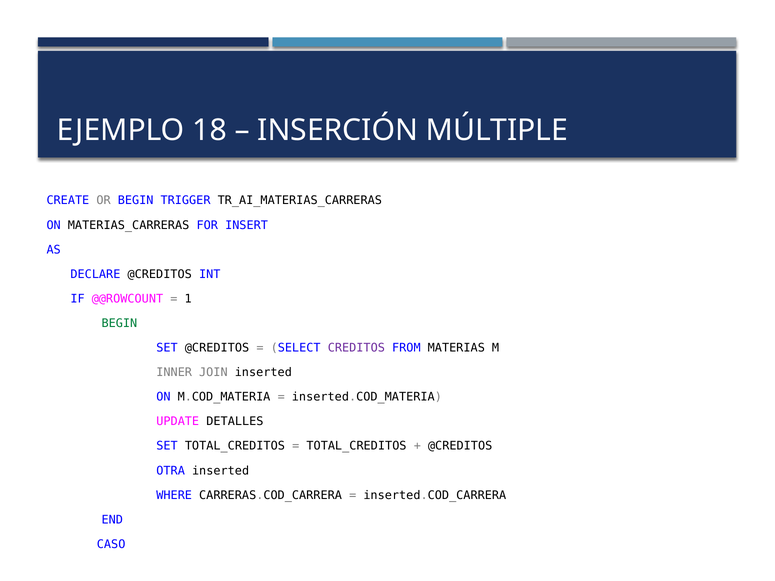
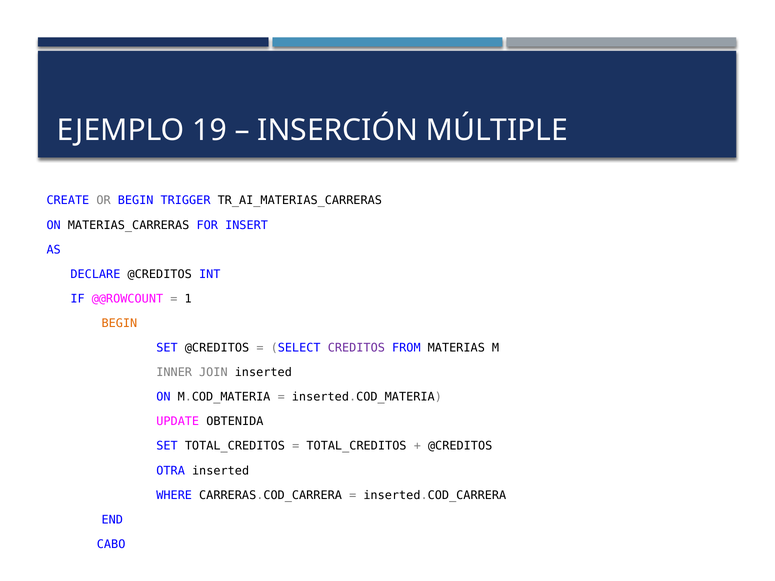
18: 18 -> 19 (210, 130)
BEGIN colour: green -> orange (119, 323)
DETALLES: DETALLES -> OBTENIDA (235, 422)
CASO: CASO -> CABO (111, 545)
